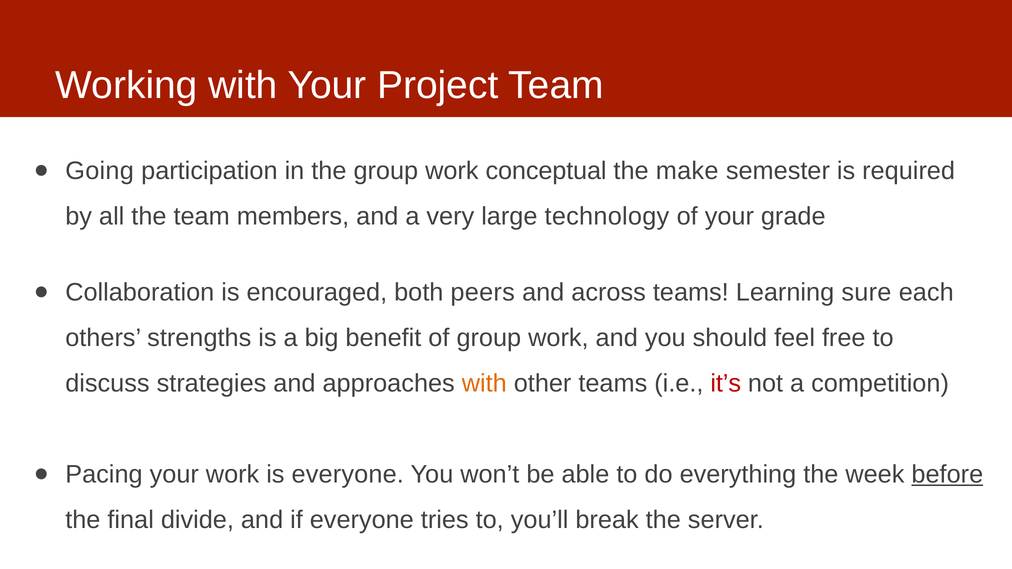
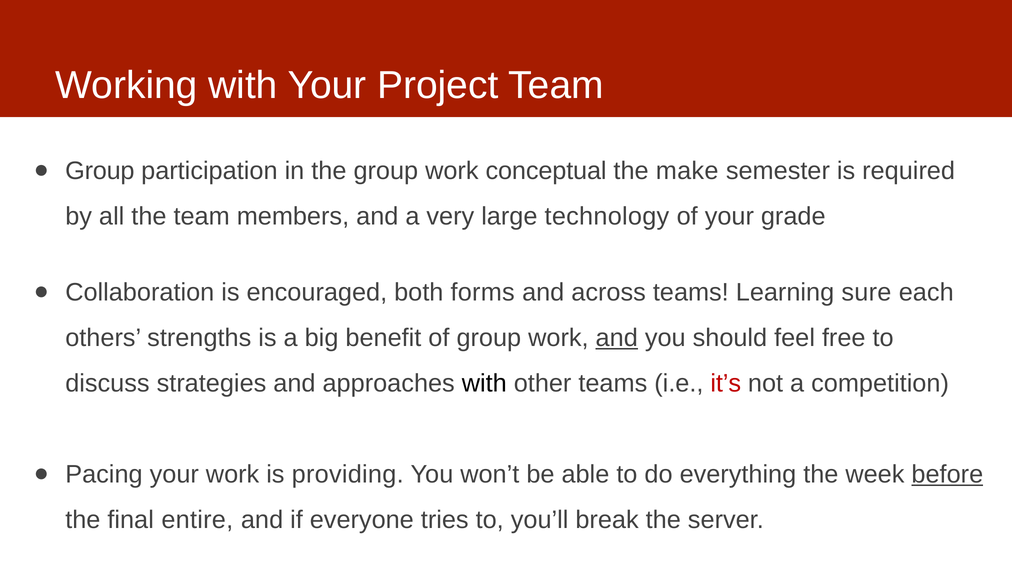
Going: Going -> Group (100, 171)
peers: peers -> forms (483, 292)
and underline: none -> present (617, 338)
with colour: orange -> black (484, 383)
is everyone: everyone -> providing (348, 474)
divide: divide -> entire (197, 520)
